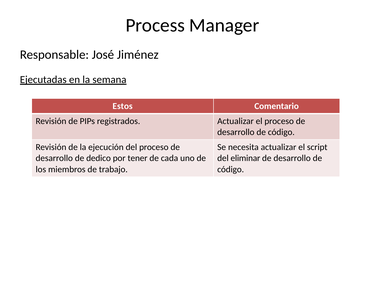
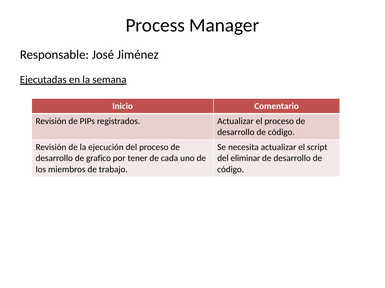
Estos: Estos -> Inicio (123, 106)
dedico: dedico -> grafico (99, 159)
